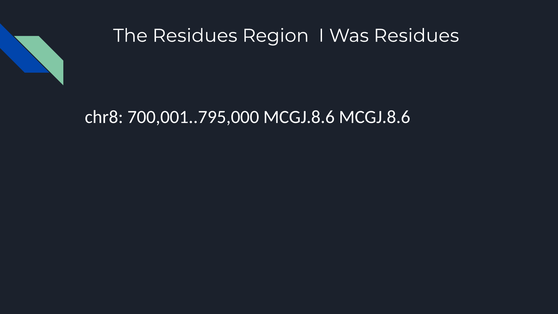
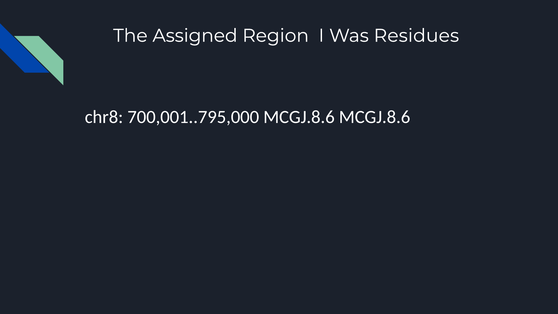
The Residues: Residues -> Assigned (195, 36)
